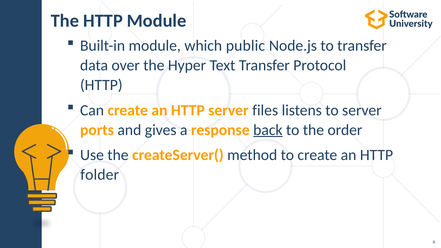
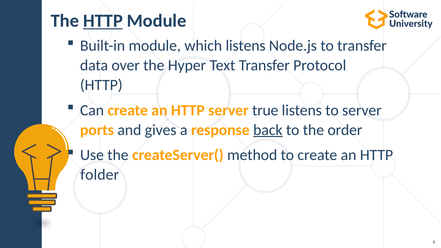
HTTP underline: none -> present (103, 21)
which public: public -> listens (246, 46)
files: files -> true (265, 110)
